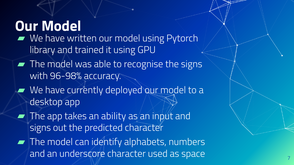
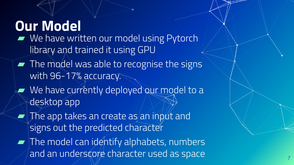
96-98%: 96-98% -> 96-17% (66, 76)
ability: ability -> create (114, 116)
